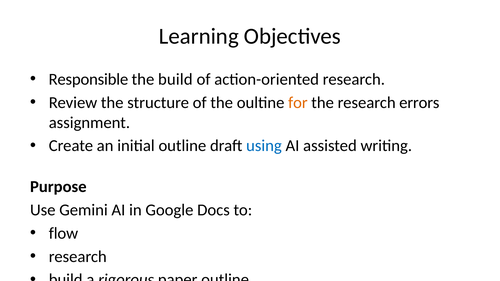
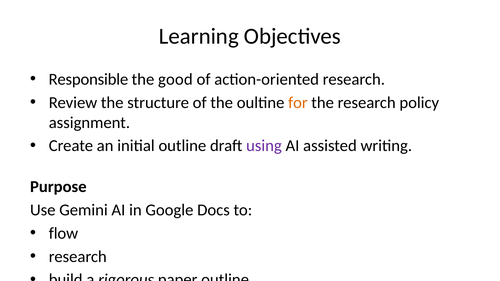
the build: build -> good (175, 79)
research errors: errors -> policy (419, 103)
using colour: blue -> purple (264, 146)
